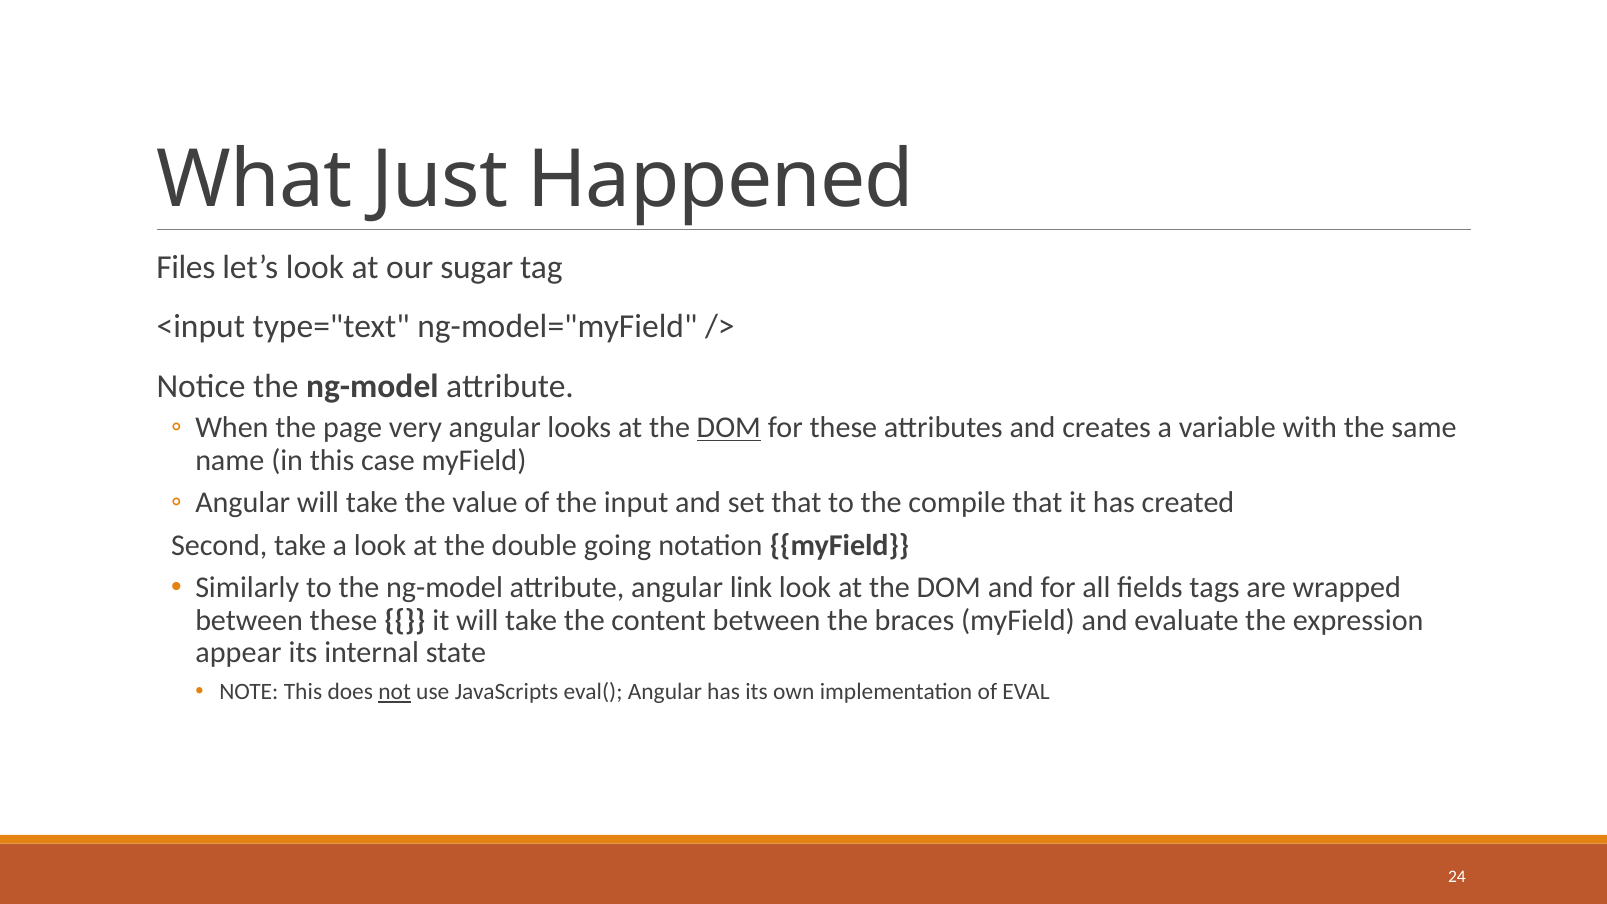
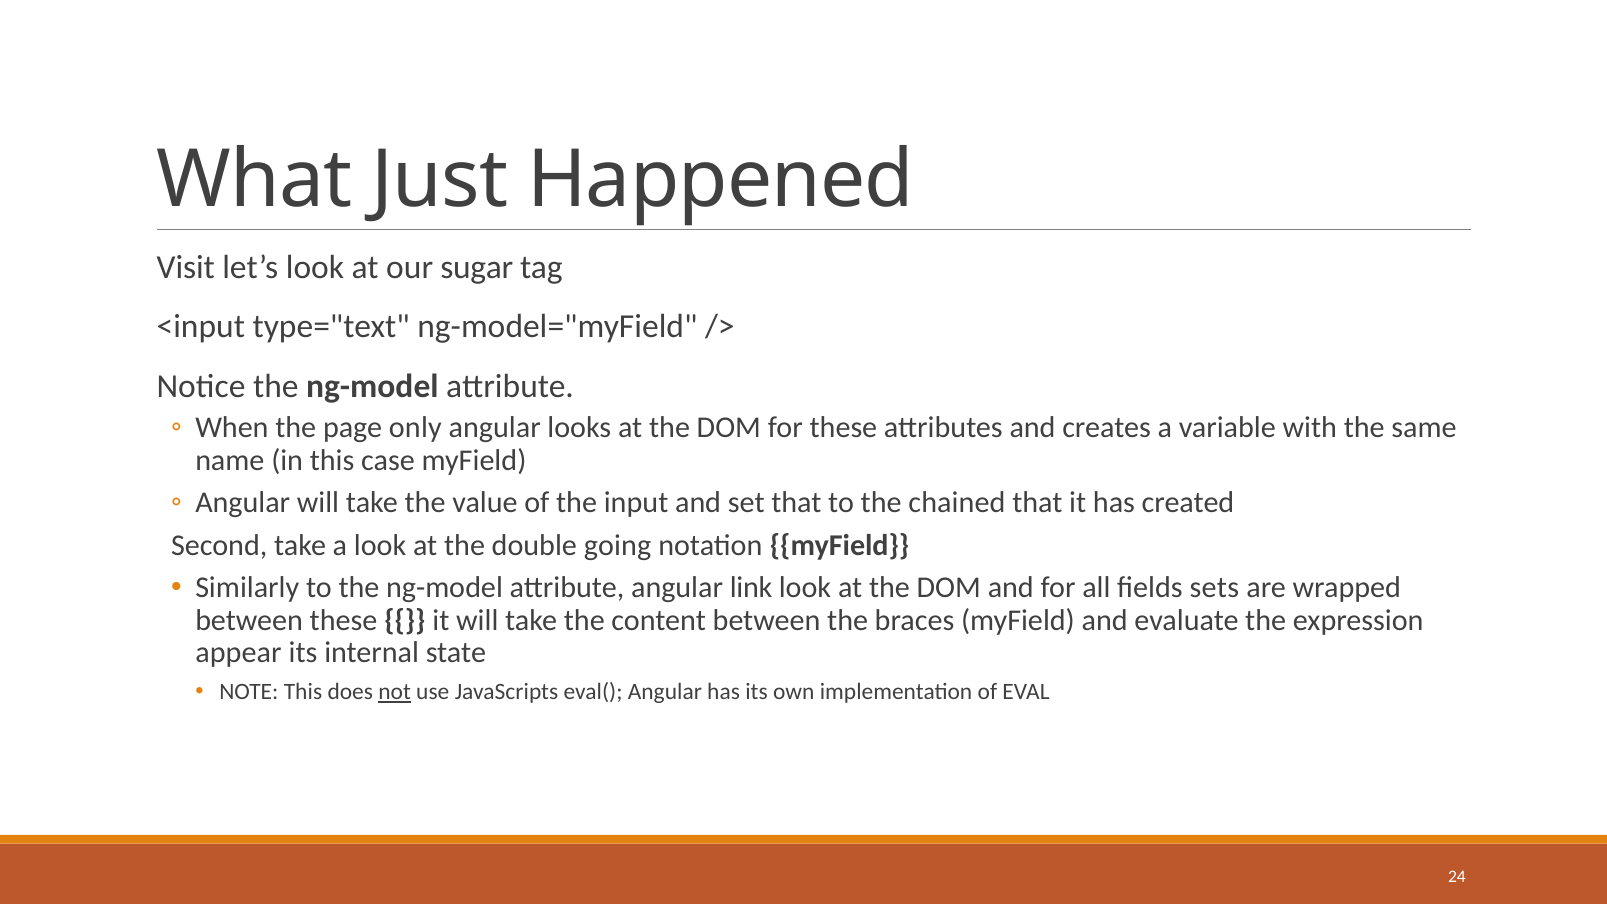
Files: Files -> Visit (186, 267)
very: very -> only (415, 428)
DOM underline: present -> none (729, 428)
compile: compile -> chained (957, 503)
tags: tags -> sets (1214, 588)
